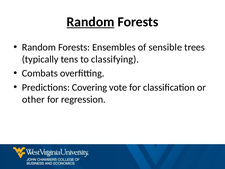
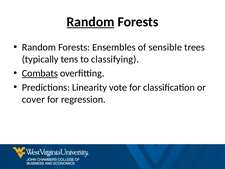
Combats underline: none -> present (40, 73)
Covering: Covering -> Linearity (90, 87)
other: other -> cover (33, 99)
